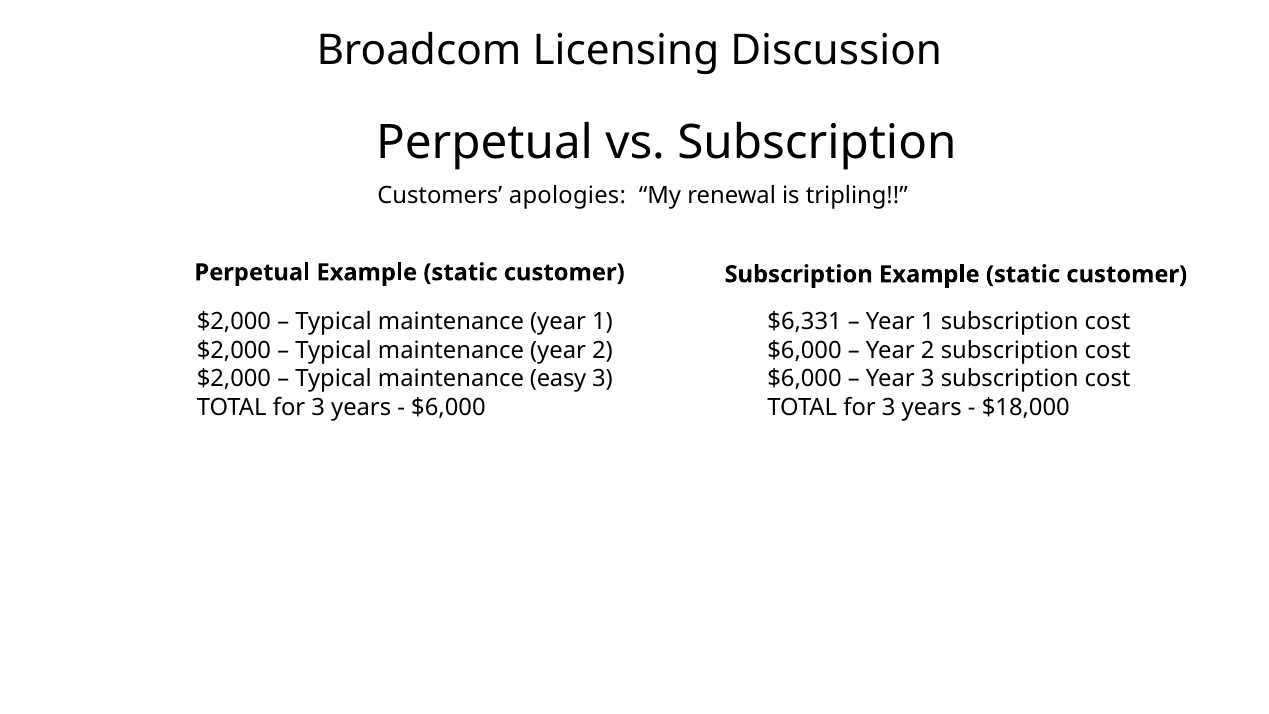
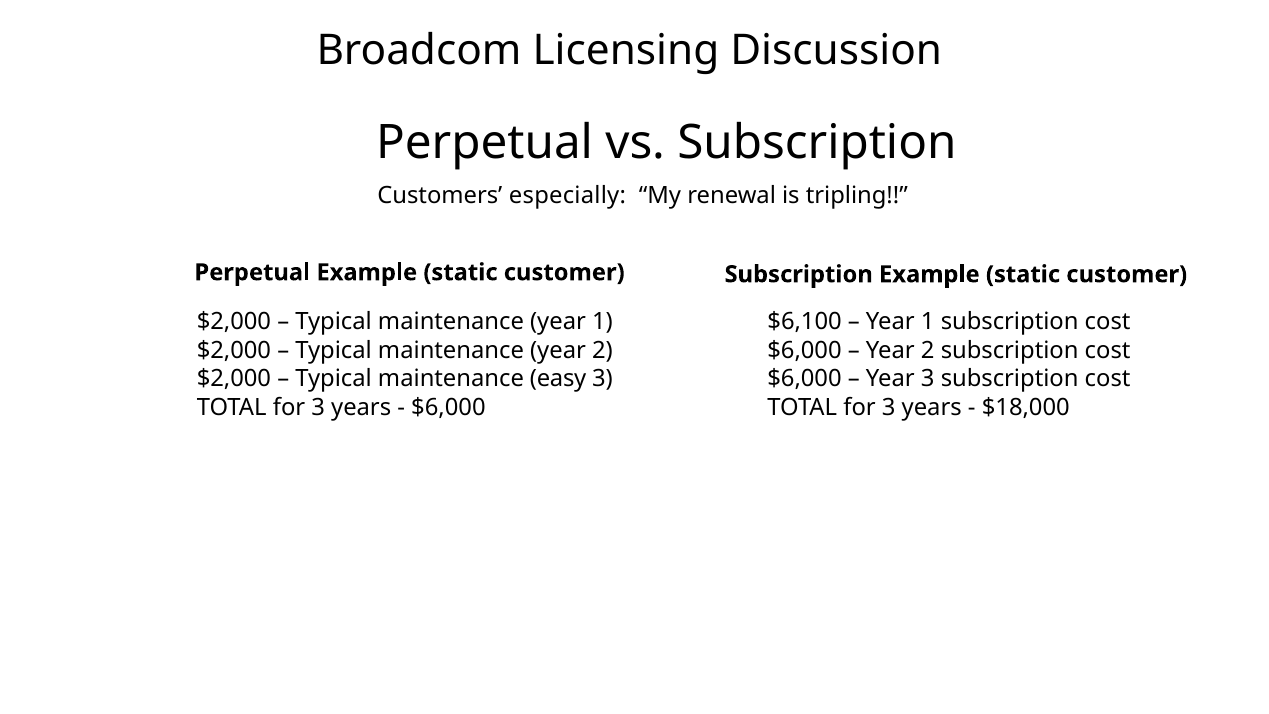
apologies: apologies -> especially (567, 196)
$6,331: $6,331 -> $6,100 (805, 322)
